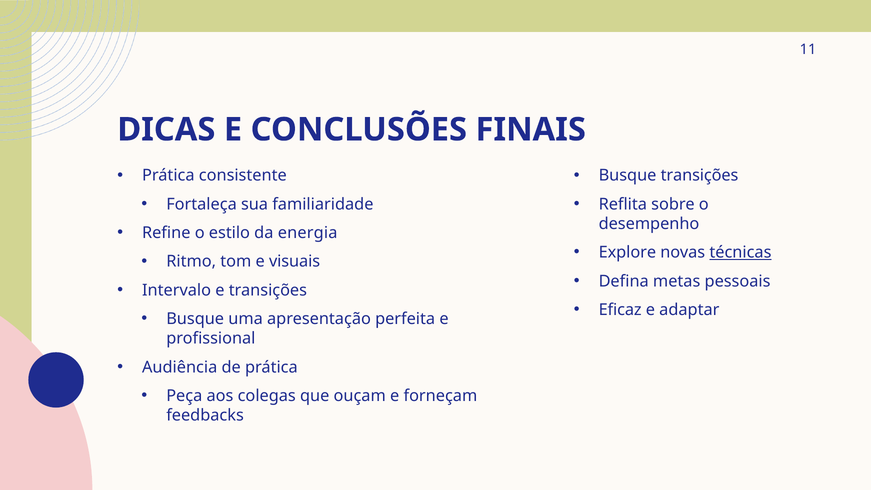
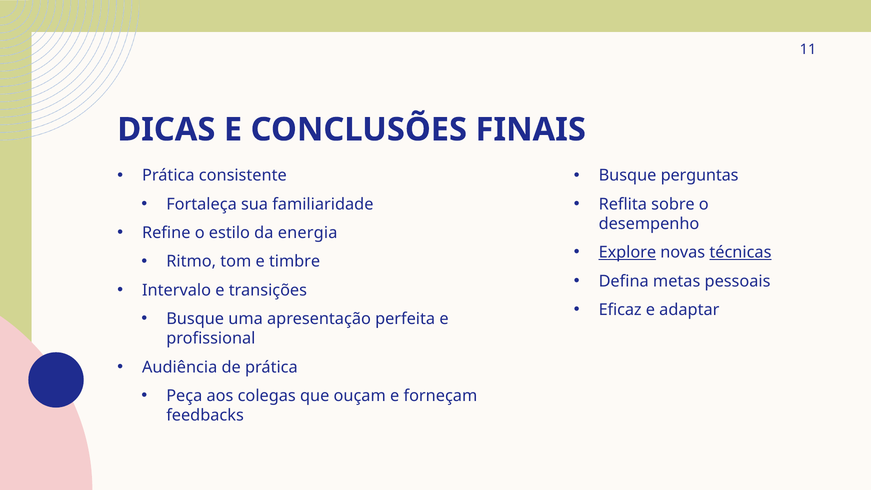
Busque transições: transições -> perguntas (700, 175)
Explore underline: none -> present (627, 252)
visuais: visuais -> timbre (295, 261)
